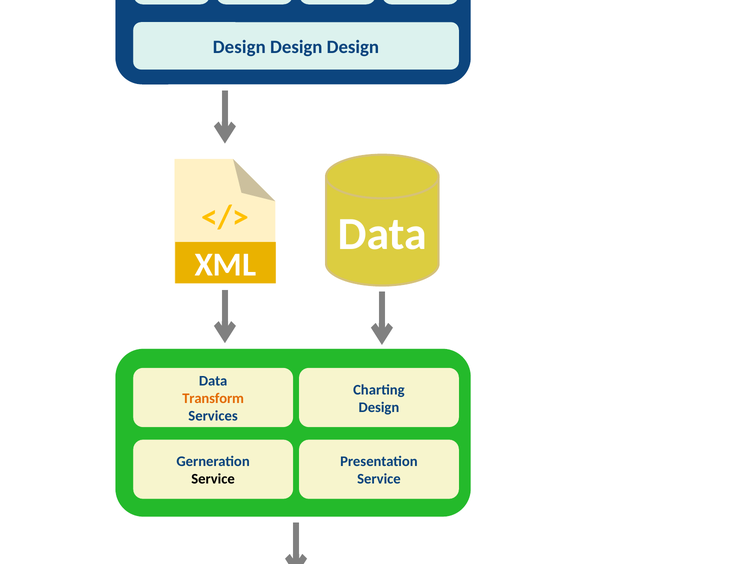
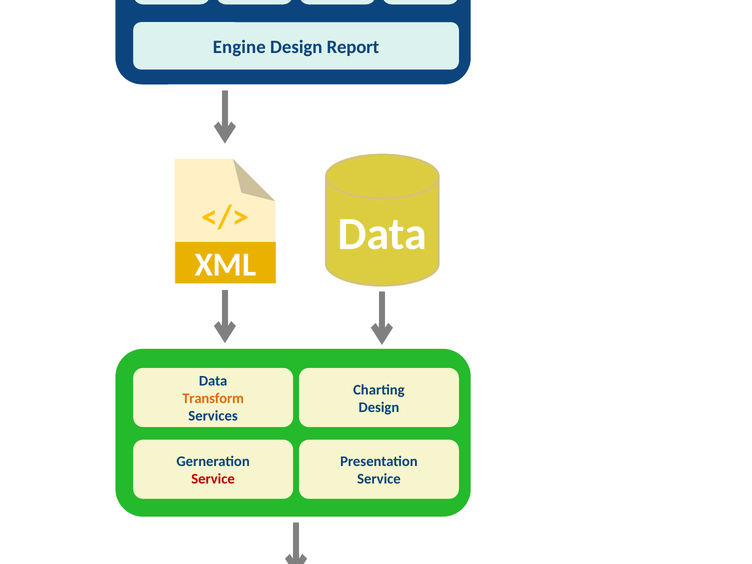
Design: Design -> Engine (239, 47)
Design: Design -> Report (353, 47)
Service colour: black -> red (213, 479)
